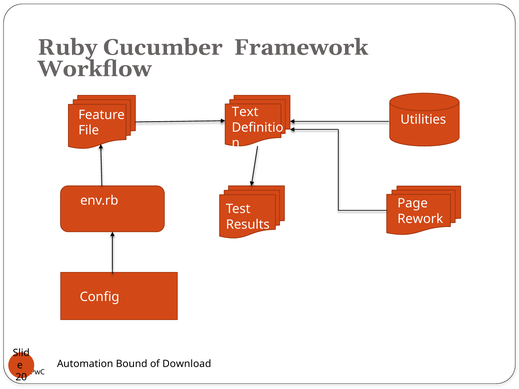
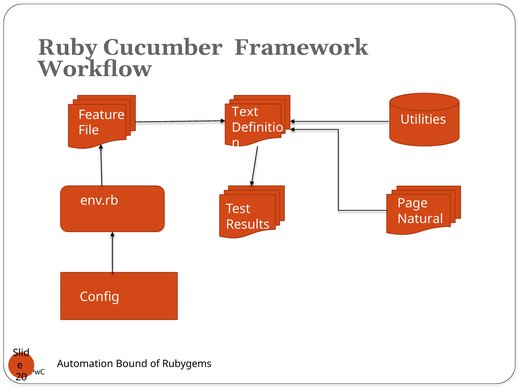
Rework: Rework -> Natural (420, 219)
Download: Download -> Rubygems (187, 364)
